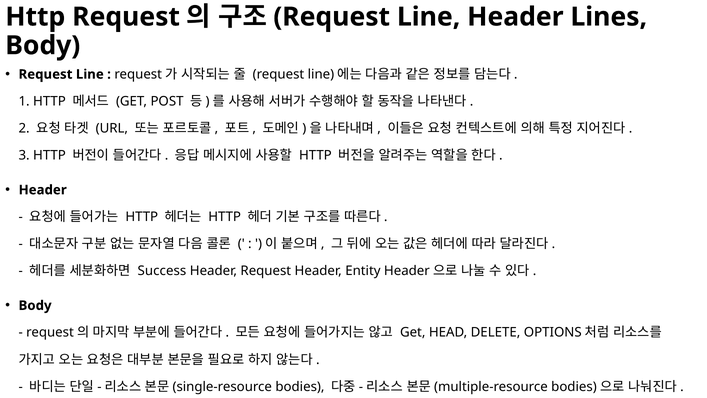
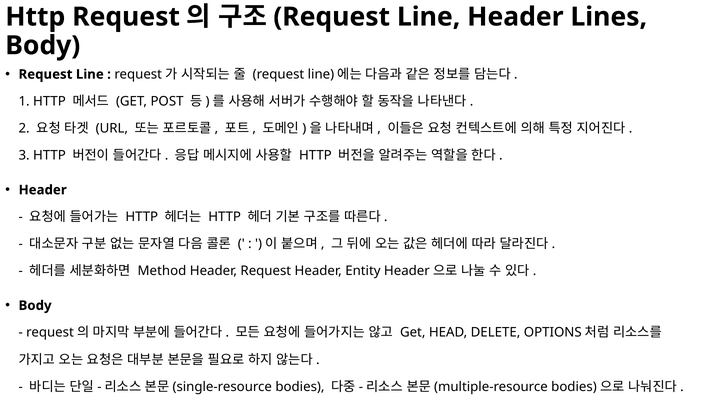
Success: Success -> Method (162, 271)
